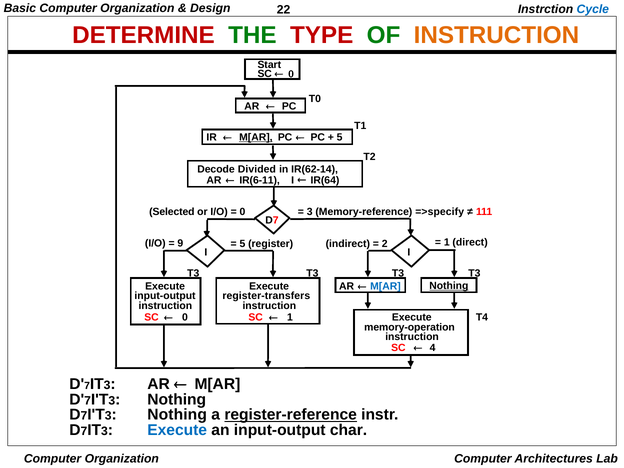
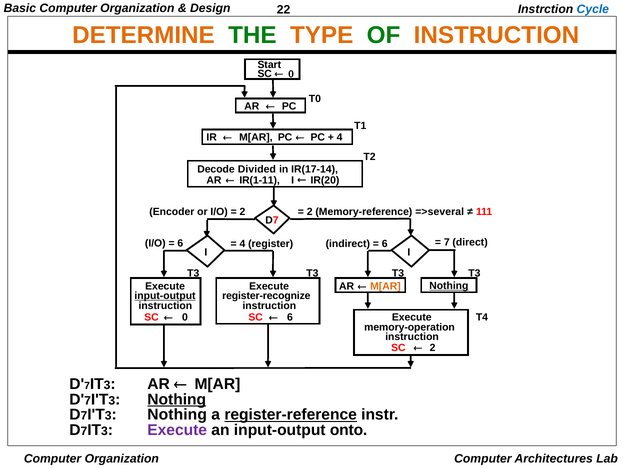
DETERMINE colour: red -> orange (143, 35)
TYPE colour: red -> orange (322, 35)
M[AR underline: present -> none (256, 137)
5: 5 -> 4 (340, 137)
IR(62-14: IR(62-14 -> IR(17-14 (315, 169)
IR(6-11: IR(6-11 -> IR(1-11 (260, 180)
IR(64: IR(64 -> IR(20 (325, 180)
Selected: Selected -> Encoder (172, 212)
0: 0 -> 2 (242, 212)
3: 3 -> 2 (310, 212)
=>specify: =>specify -> =>several (440, 212)
1: 1 -> 7 (447, 242)
9: 9 -> 6 (180, 243)
2: 2 -> 6 (385, 244)
5: 5 -> 4 (242, 244)
M[AR colour: blue -> orange (385, 286)
input-output underline: none -> present (165, 296)
register-transfers: register-transfers -> register-recognize (266, 296)
1: 1 -> 6 (290, 317)
4: 4 -> 2 (433, 348)
Nothing underline: none -> present (177, 399)
Execute colour: blue -> purple (177, 430)
char: char -> onto (349, 430)
